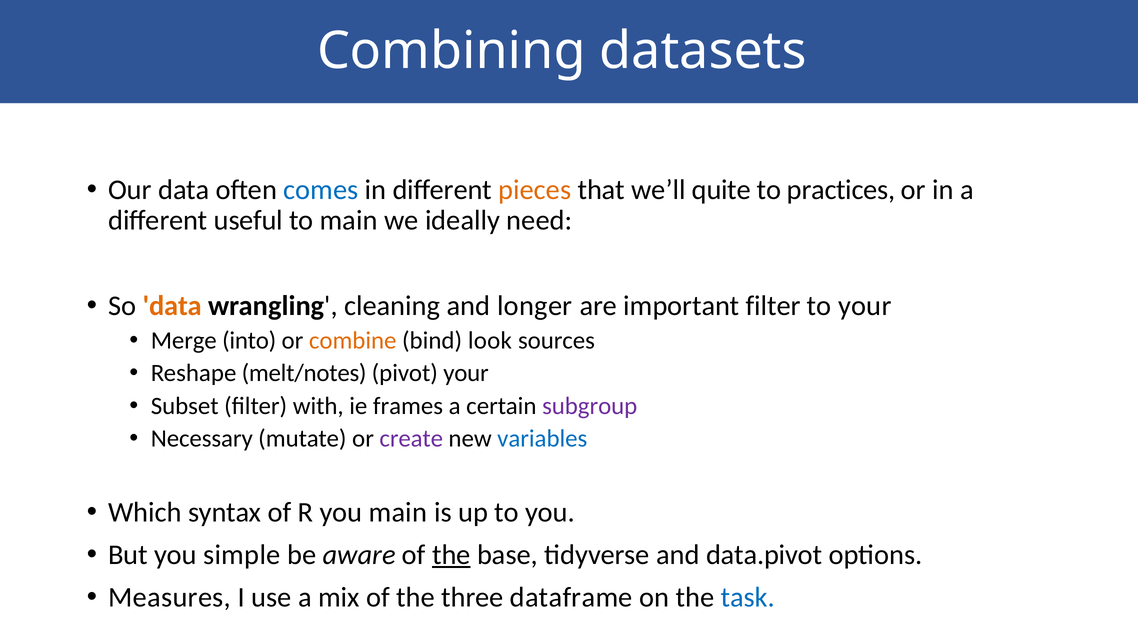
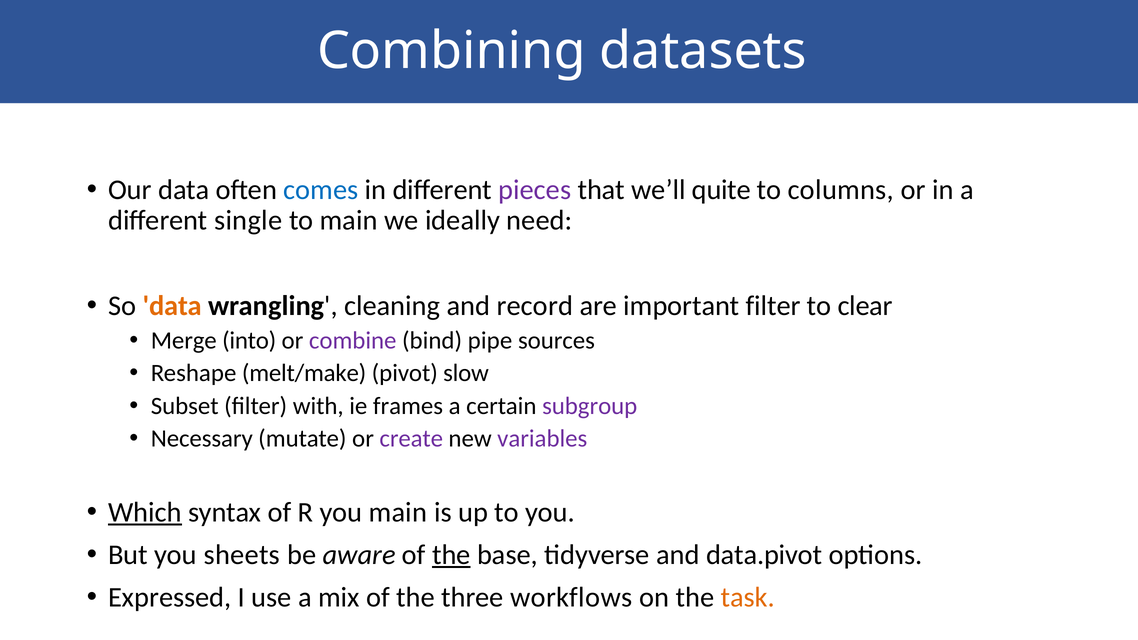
pieces colour: orange -> purple (535, 190)
practices: practices -> columns (841, 190)
useful: useful -> single (248, 221)
longer: longer -> record (535, 306)
to your: your -> clear (865, 306)
combine colour: orange -> purple (353, 340)
look: look -> pipe (490, 340)
melt/notes: melt/notes -> melt/make (304, 373)
pivot your: your -> slow (466, 373)
variables colour: blue -> purple (542, 439)
Which underline: none -> present (145, 512)
simple: simple -> sheets (242, 555)
Measures: Measures -> Expressed (170, 597)
dataframe: dataframe -> workflows (571, 597)
task colour: blue -> orange (748, 597)
